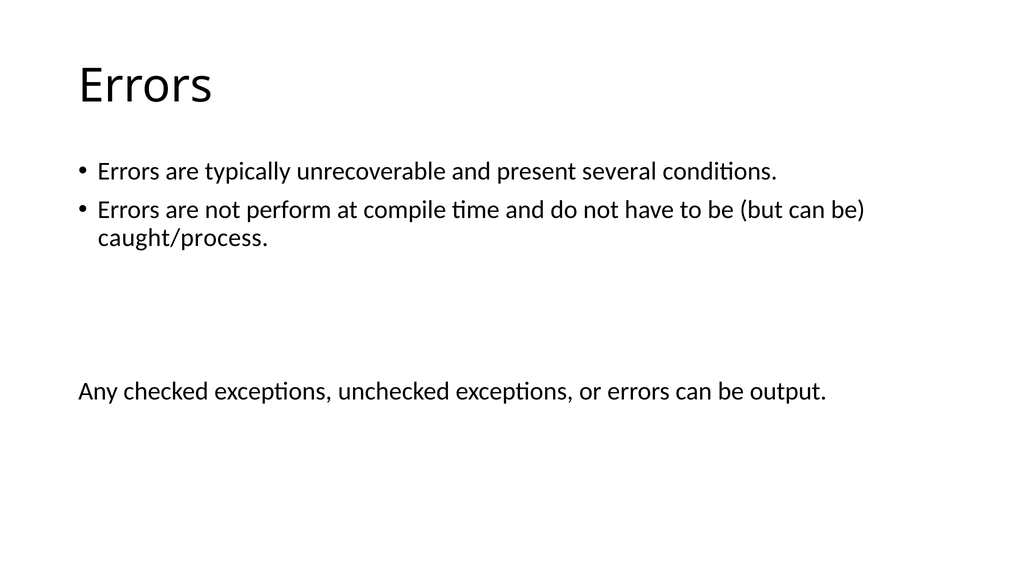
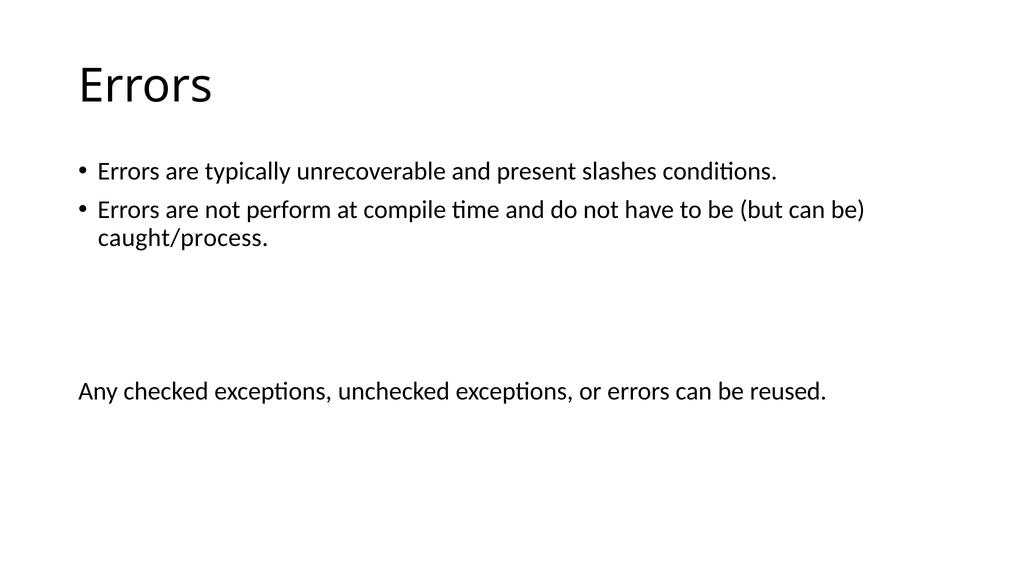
several: several -> slashes (619, 171)
output: output -> reused (788, 391)
